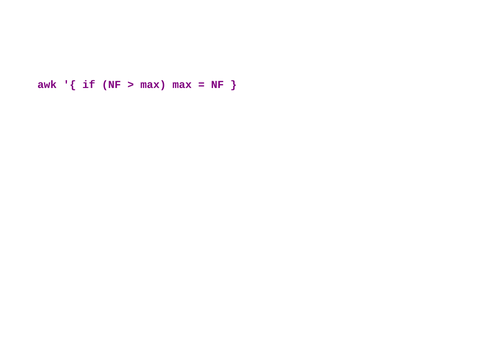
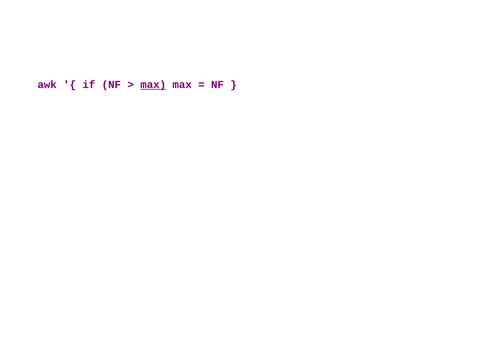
max underline: none -> present (153, 85)
